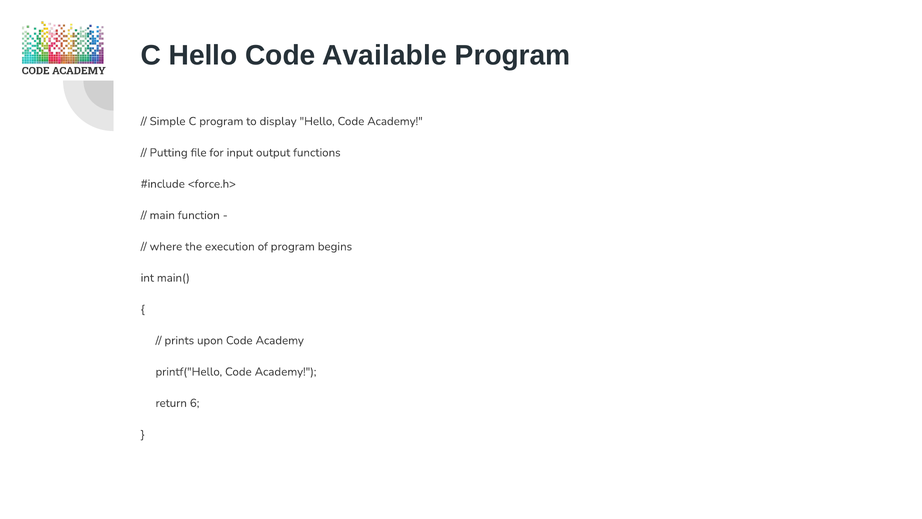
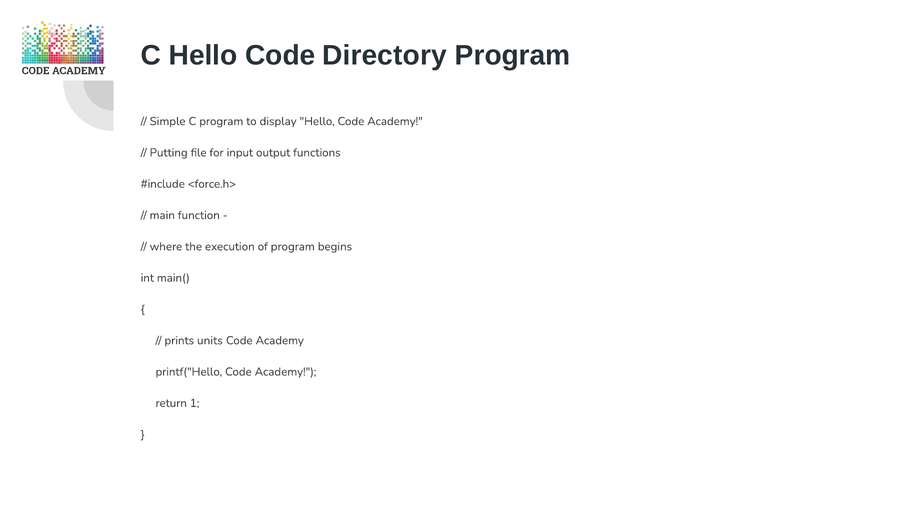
Available: Available -> Directory (385, 56)
upon: upon -> units (210, 340)
6: 6 -> 1 (195, 403)
